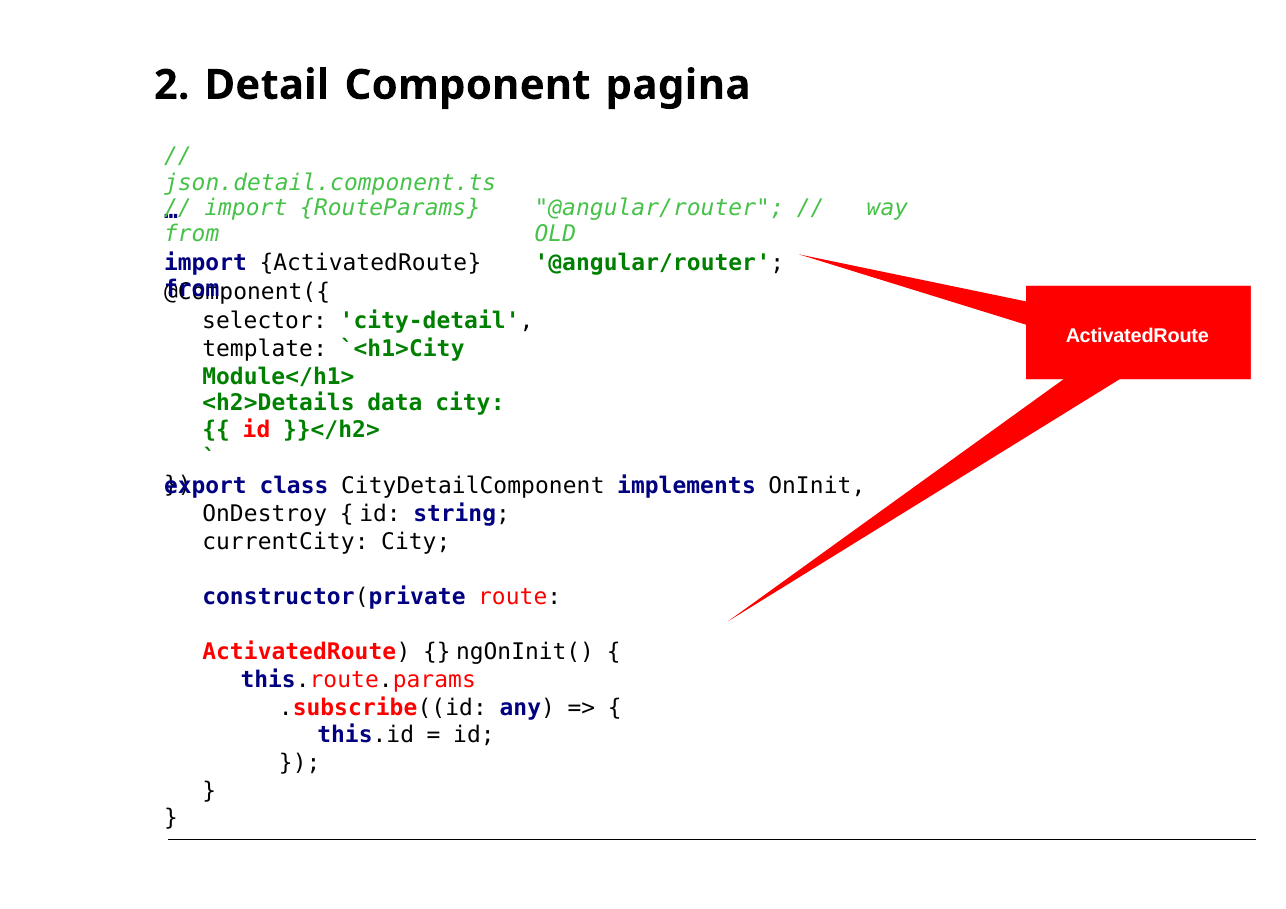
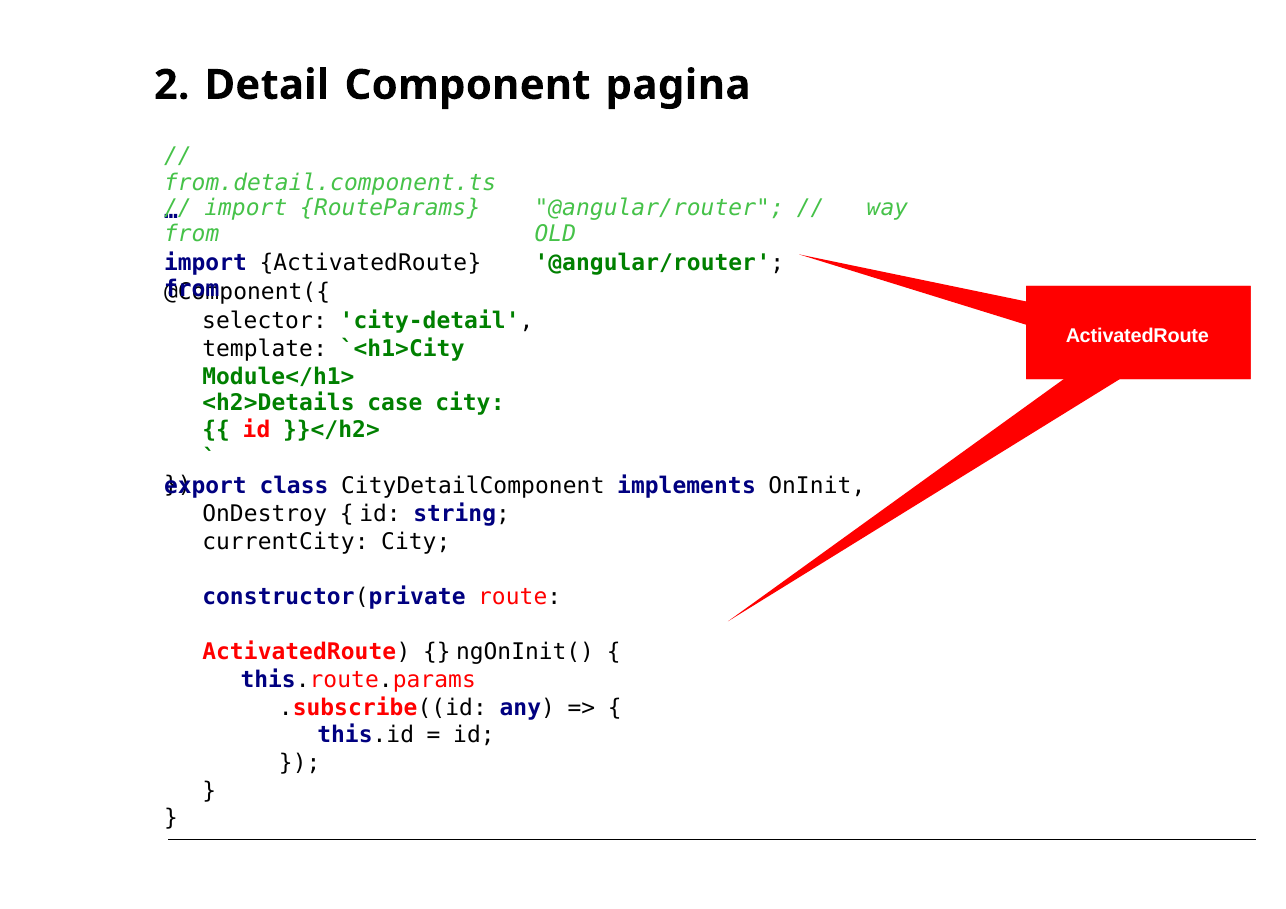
json.detail.component.ts: json.detail.component.ts -> from.detail.component.ts (330, 183)
data: data -> case (395, 403)
